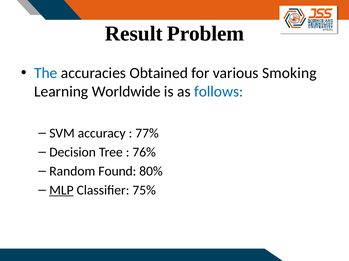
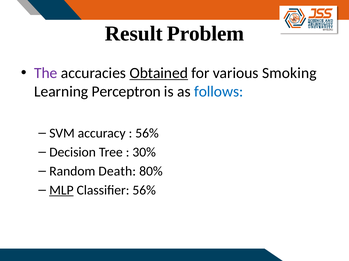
The colour: blue -> purple (46, 73)
Obtained underline: none -> present (159, 73)
Worldwide: Worldwide -> Perceptron (126, 92)
77%: 77% -> 56% (147, 134)
76%: 76% -> 30% (144, 153)
Found: Found -> Death (117, 172)
Classifier 75%: 75% -> 56% (144, 191)
